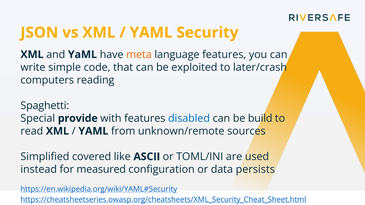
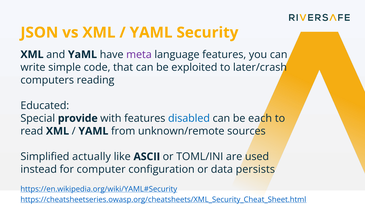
meta colour: orange -> purple (139, 55)
Spaghetti: Spaghetti -> Educated (45, 106)
build: build -> each (260, 119)
covered: covered -> actually (92, 157)
measured: measured -> computer (101, 170)
